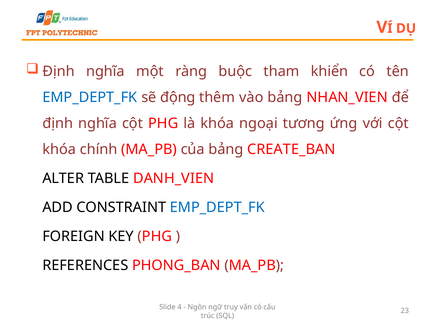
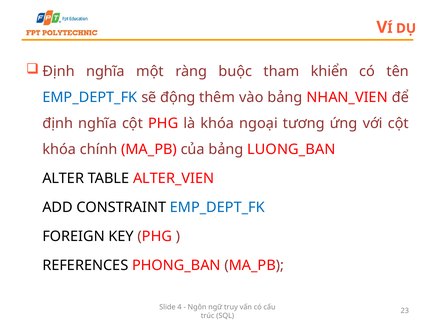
CREATE_BAN: CREATE_BAN -> LUONG_BAN (291, 150)
DANH_VIEN: DANH_VIEN -> ALTER_VIEN (174, 179)
